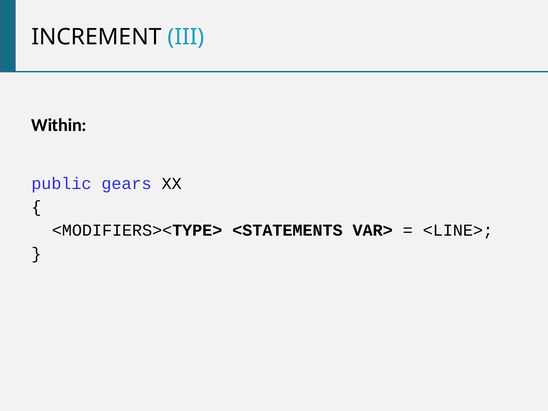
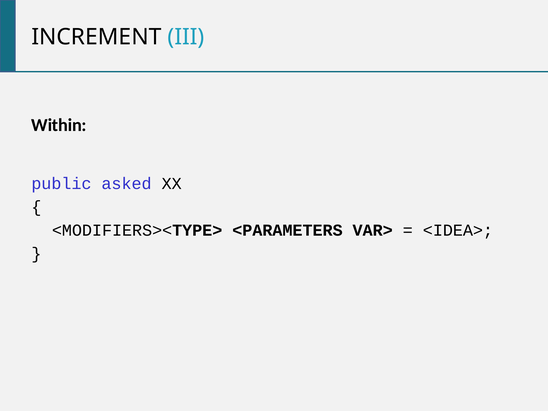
gears: gears -> asked (127, 184)
<STATEMENTS: <STATEMENTS -> <PARAMETERS (287, 230)
<LINE>: <LINE> -> <IDEA> (458, 230)
